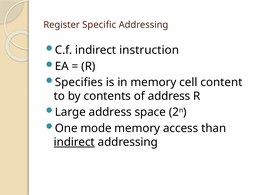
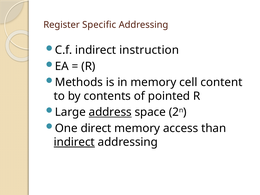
Specifies: Specifies -> Methods (79, 82)
of address: address -> pointed (169, 96)
address underline: none -> present (110, 112)
mode: mode -> direct (96, 128)
